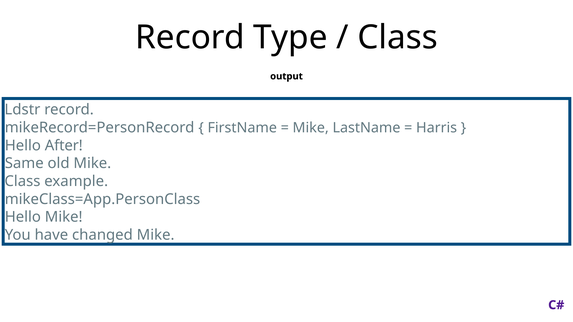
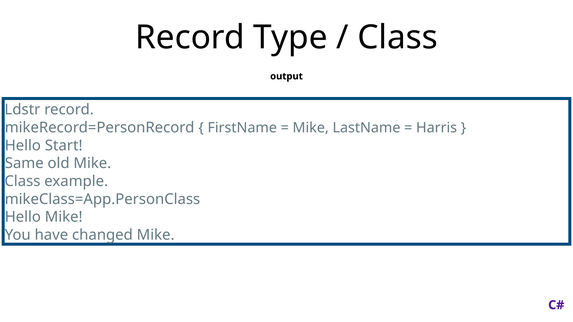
After: After -> Start (64, 146)
